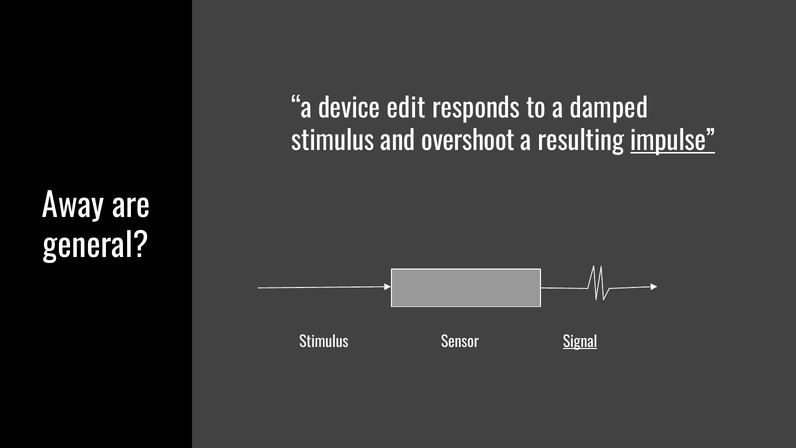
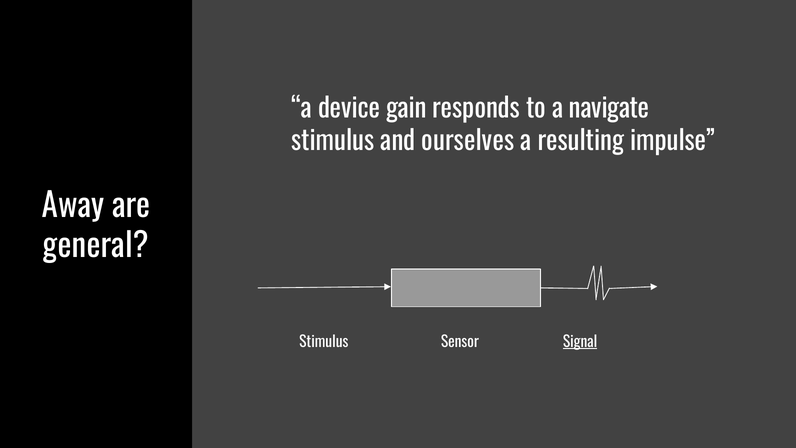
edit: edit -> gain (406, 109)
damped: damped -> navigate (609, 109)
overshoot: overshoot -> ourselves (468, 141)
impulse underline: present -> none (673, 141)
